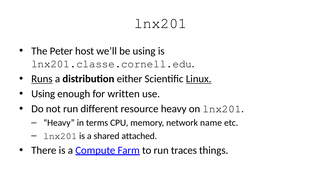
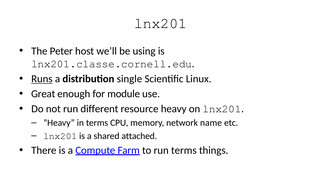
either: either -> single (129, 79)
Linux underline: present -> none (199, 79)
Using: Using -> Great (43, 94)
written: written -> module (124, 94)
run traces: traces -> terms (184, 150)
